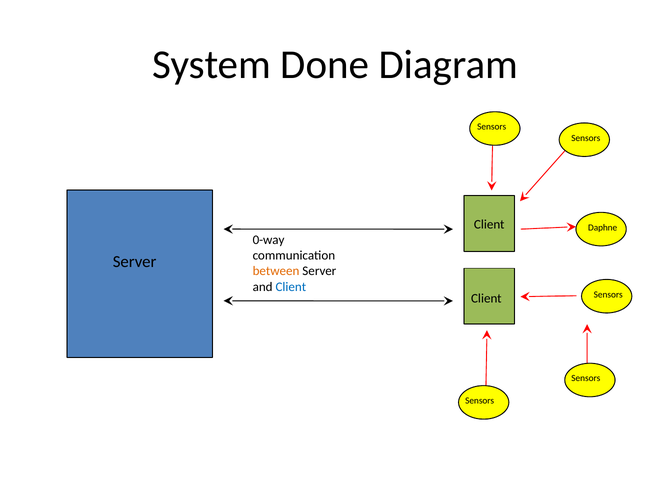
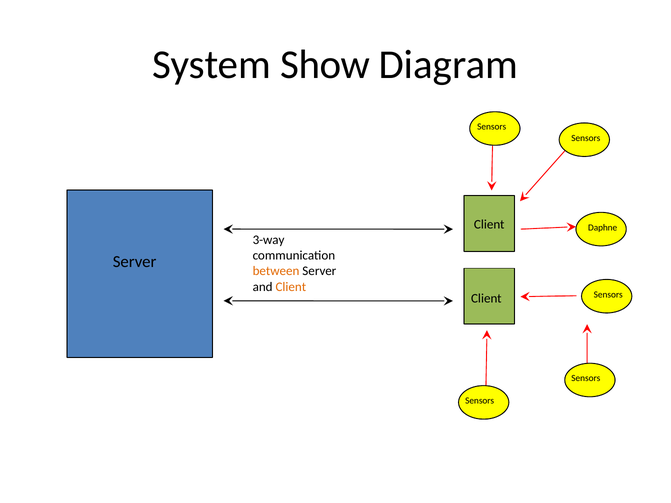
Done: Done -> Show (325, 65)
0-way: 0-way -> 3-way (269, 240)
Client colour: blue -> orange (291, 287)
